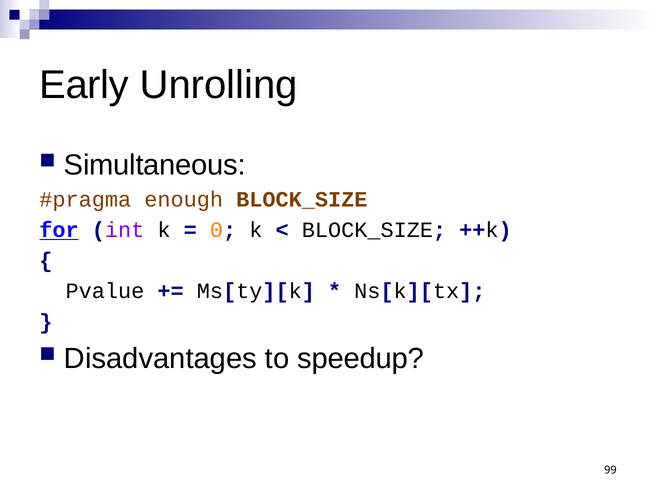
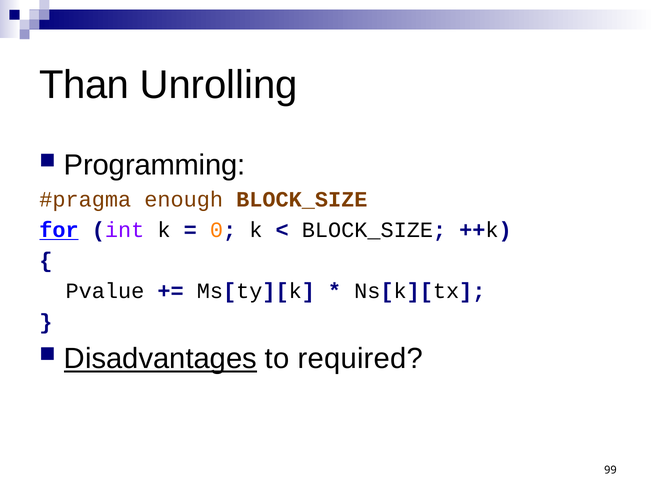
Early: Early -> Than (84, 85)
Simultaneous: Simultaneous -> Programming (155, 165)
Disadvantages underline: none -> present (160, 359)
speedup: speedup -> required (360, 359)
